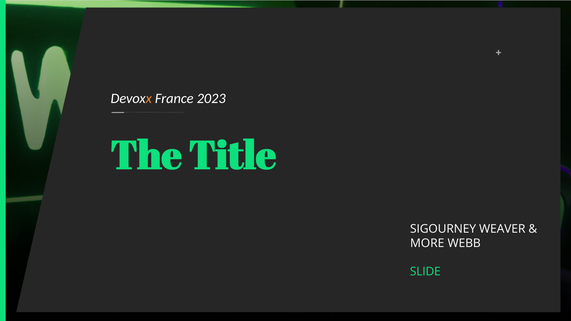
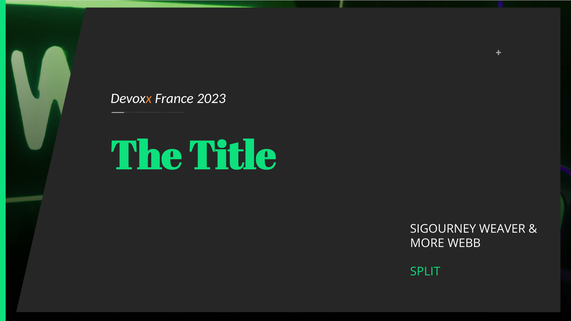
SLIDE: SLIDE -> SPLIT (425, 272)
